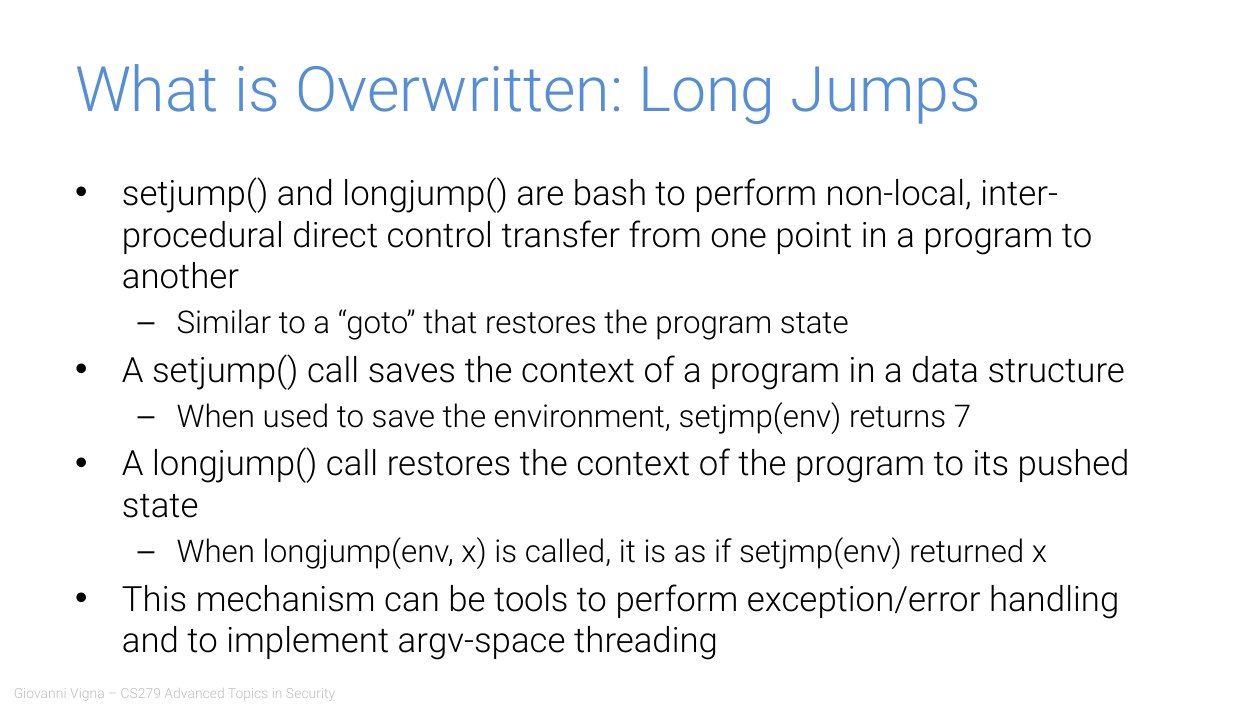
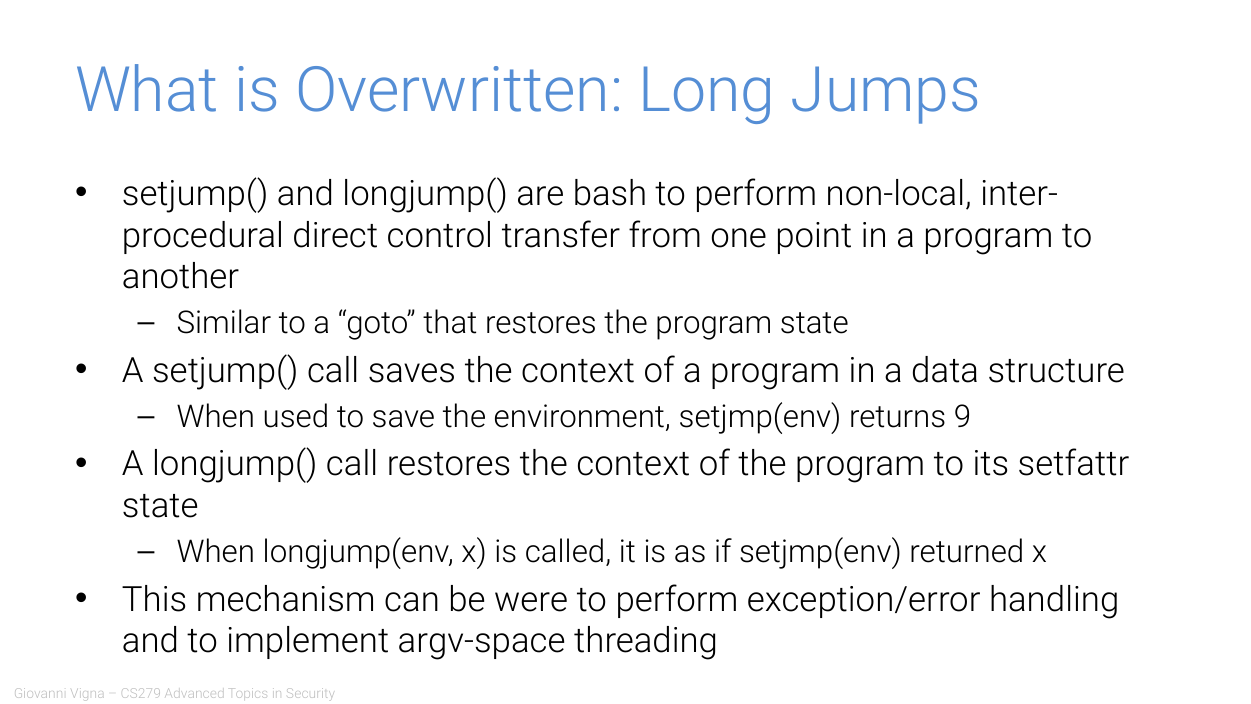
7: 7 -> 9 (962, 417)
pushed: pushed -> setfattr (1073, 464)
tools: tools -> were (531, 599)
